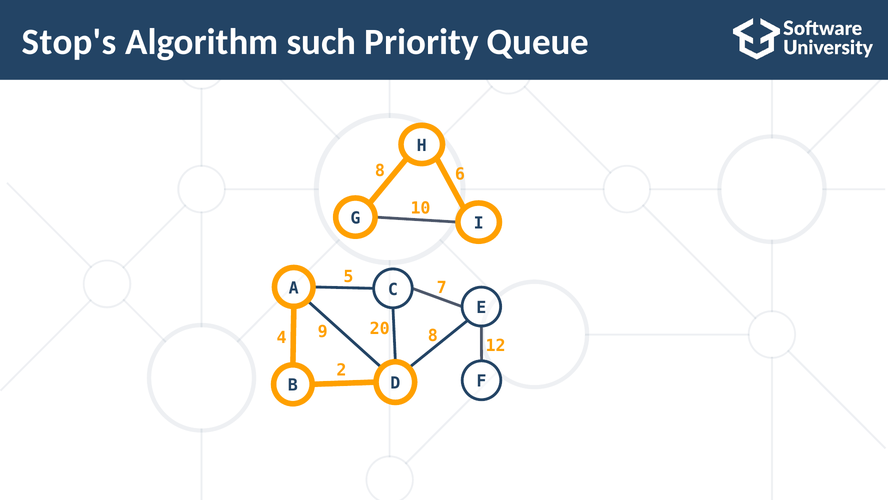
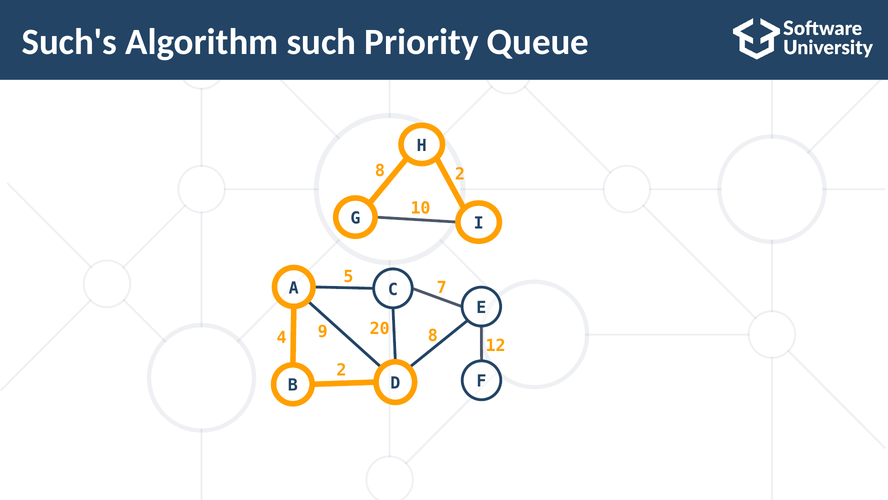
Stop's: Stop's -> Such's (69, 42)
8 6: 6 -> 2 (460, 174)
